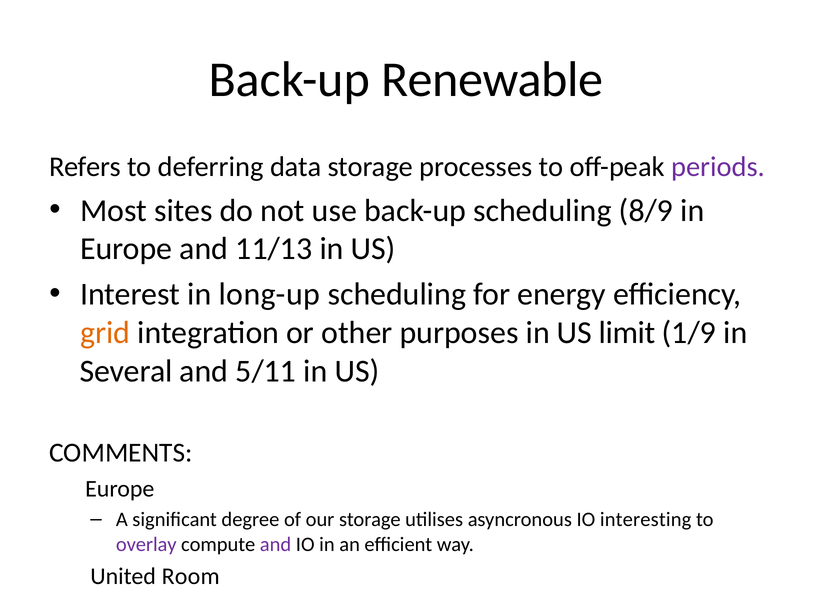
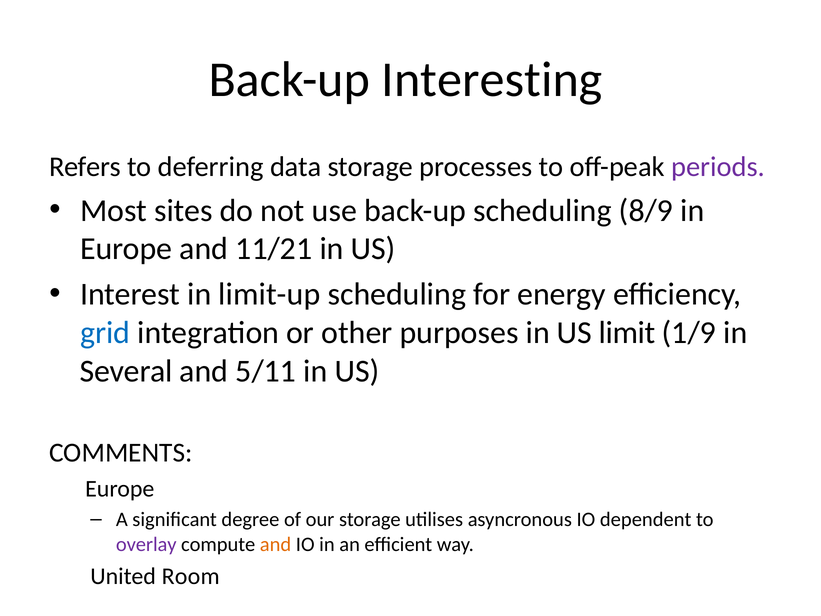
Renewable: Renewable -> Interesting (492, 79)
11/13: 11/13 -> 11/21 (274, 249)
long-up: long-up -> limit-up (269, 294)
grid colour: orange -> blue (105, 333)
interesting: interesting -> dependent (646, 519)
and colour: purple -> orange (275, 544)
